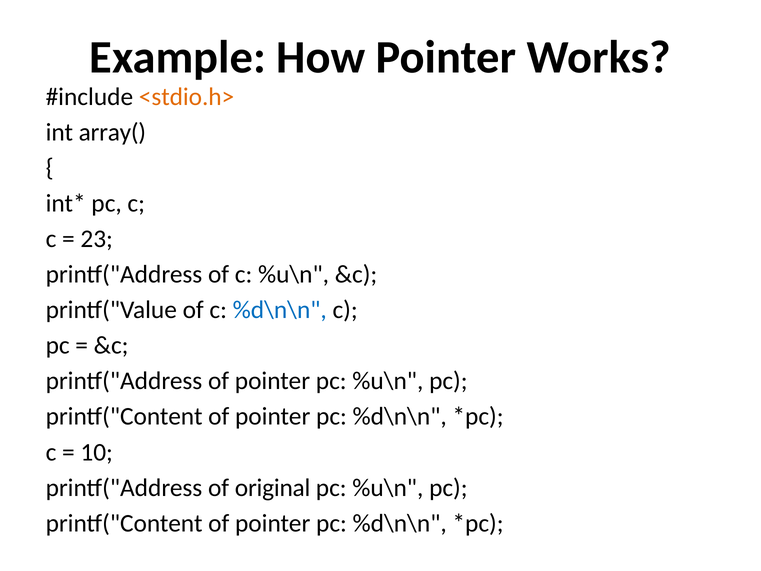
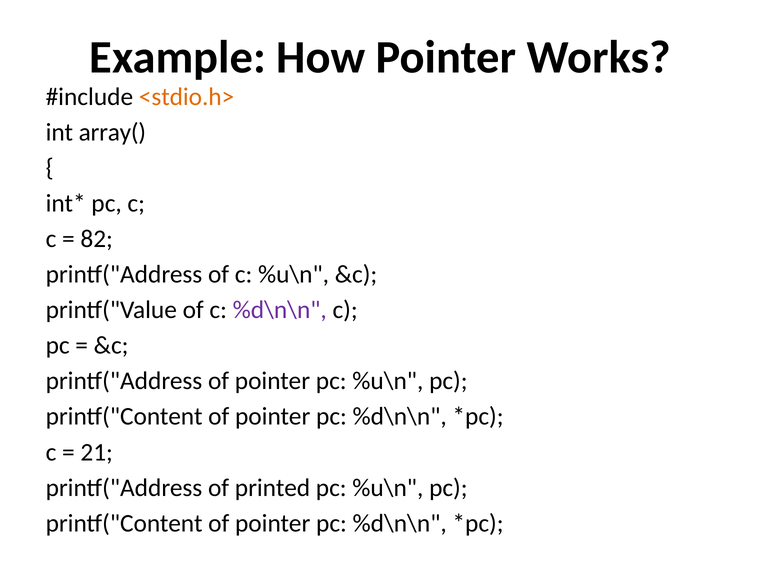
23: 23 -> 82 (97, 239)
%d\n\n colour: blue -> purple (280, 310)
10: 10 -> 21 (97, 452)
original: original -> printed (273, 487)
